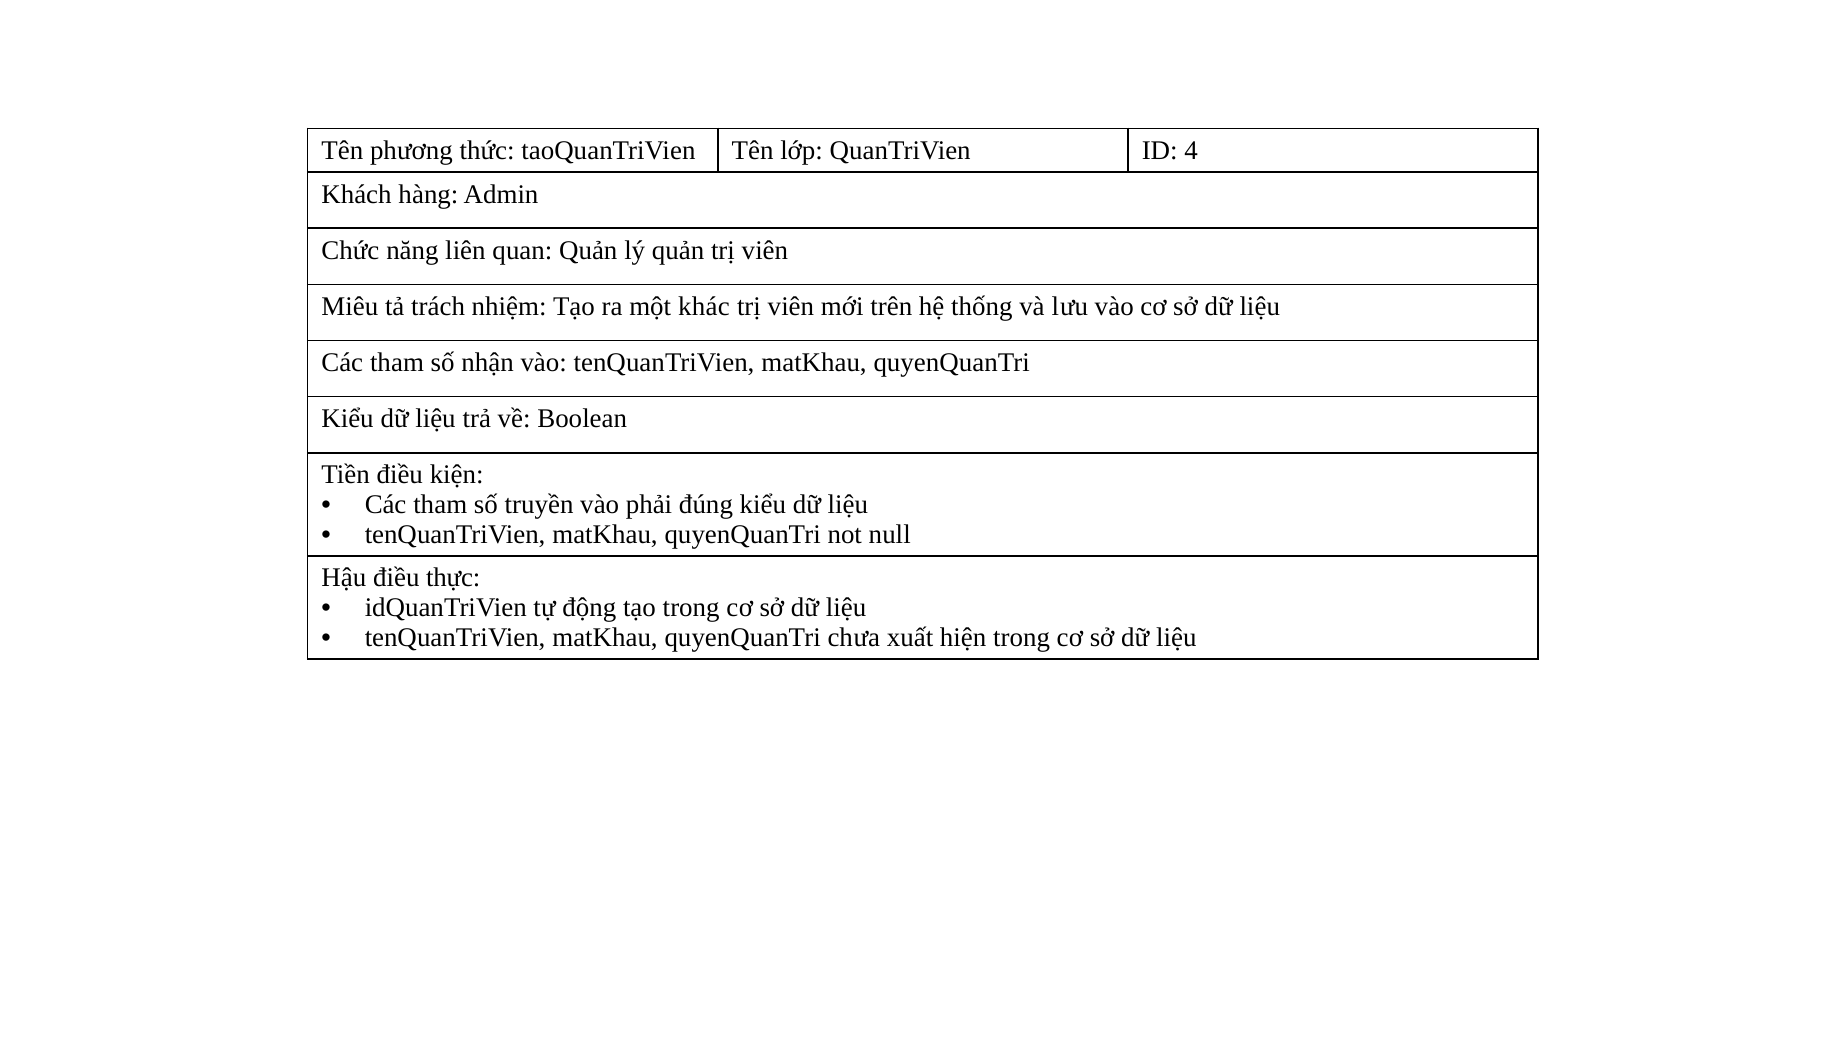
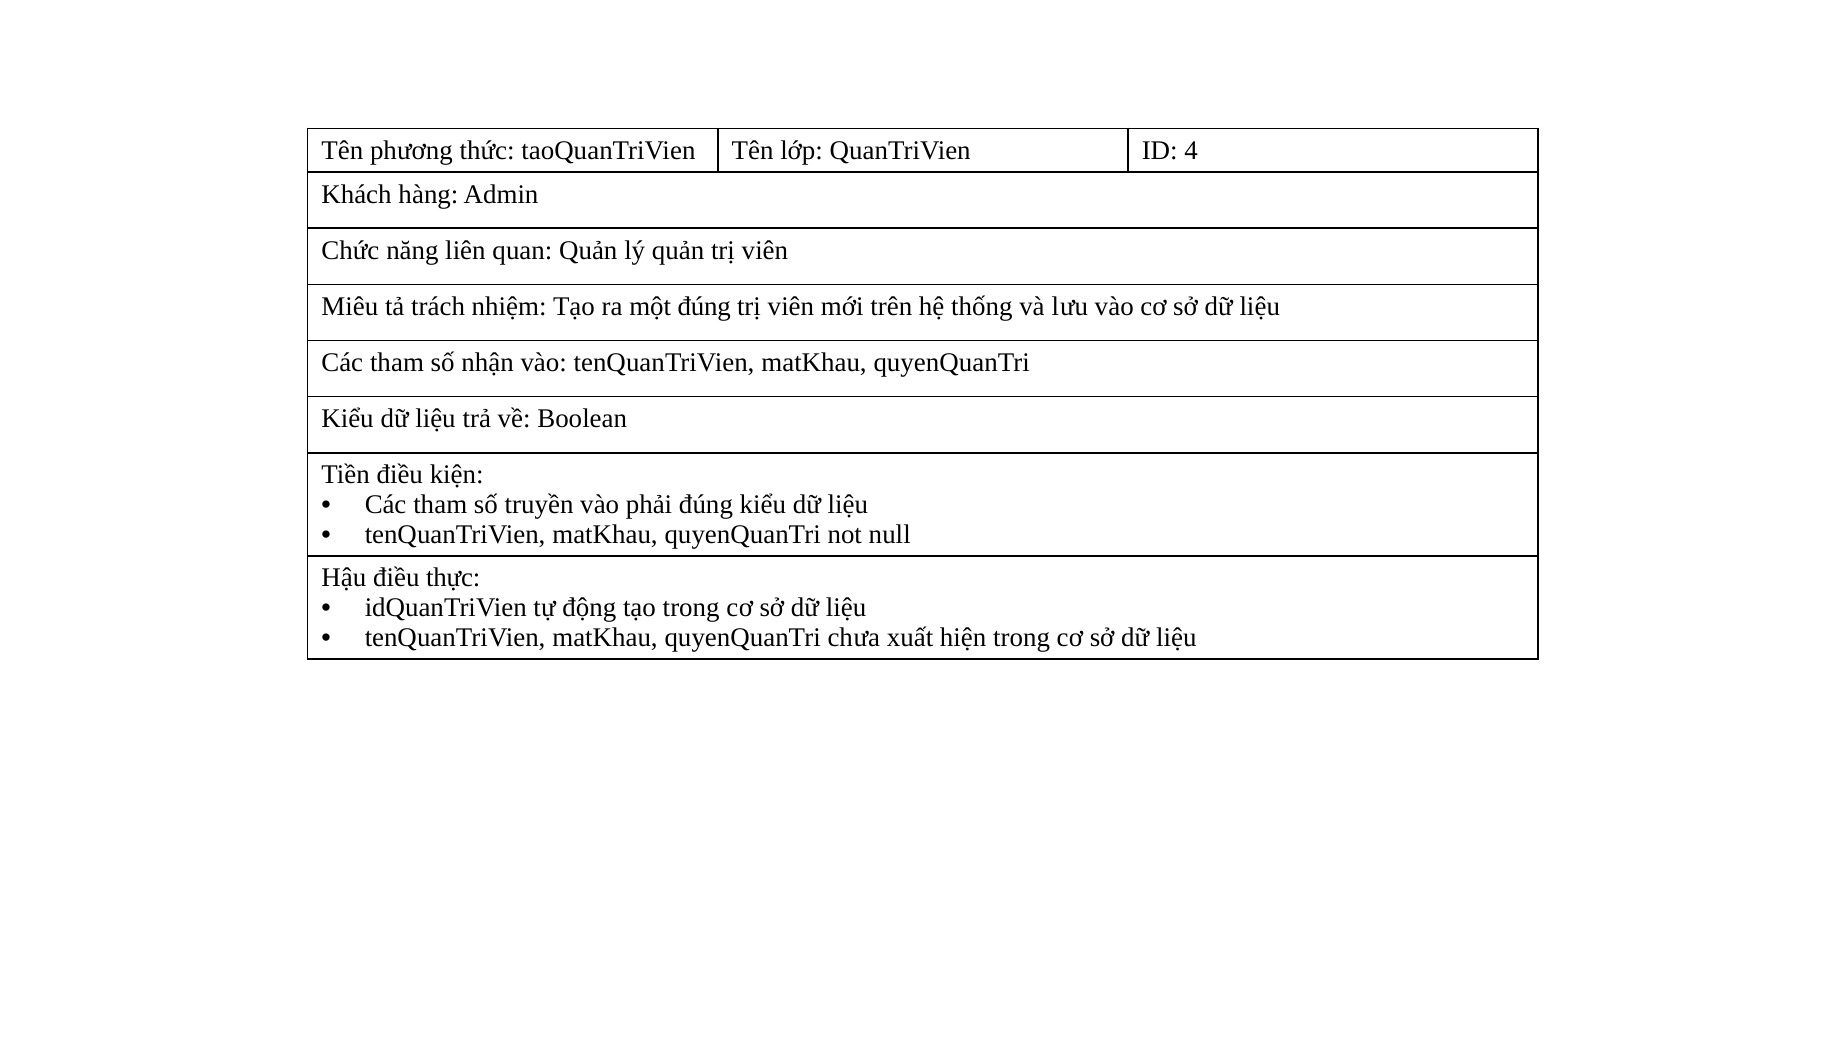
một khác: khác -> đúng (704, 307)
